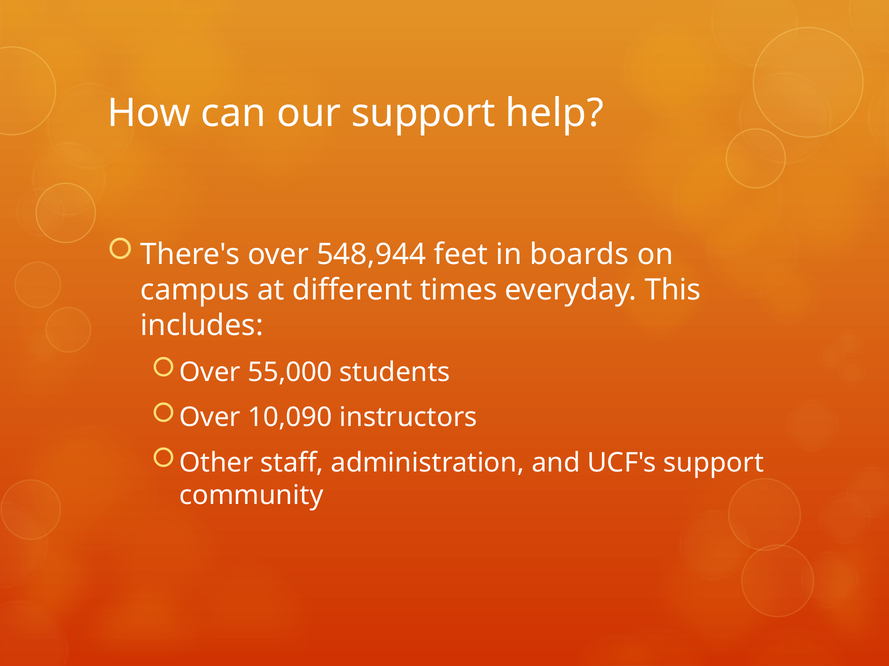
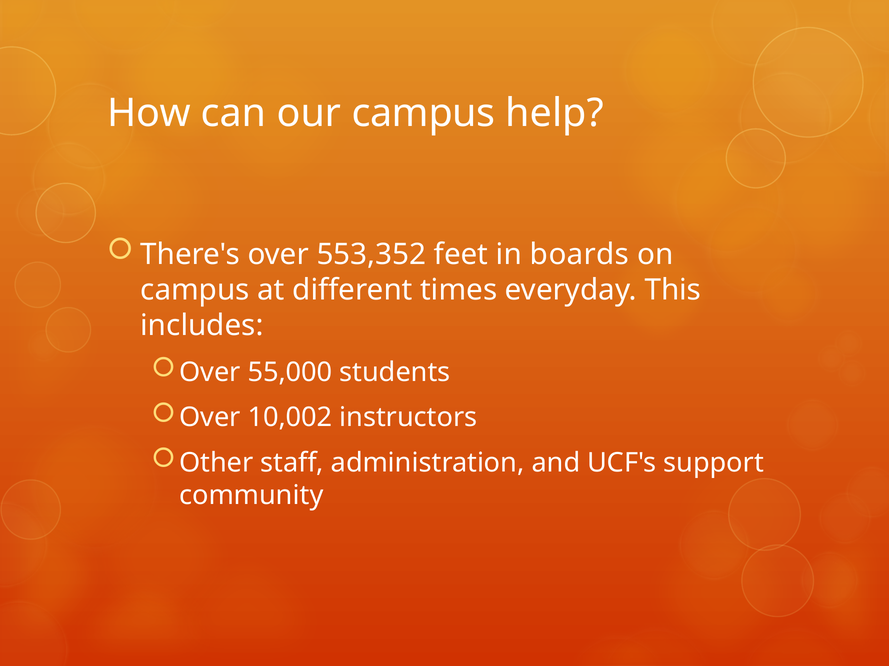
our support: support -> campus (423, 113)
548,944: 548,944 -> 553,352 (371, 255)
10,090: 10,090 -> 10,002 (290, 418)
